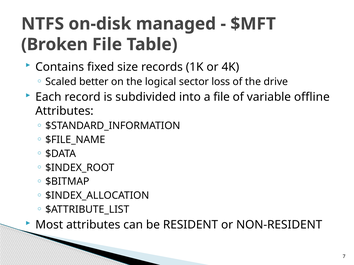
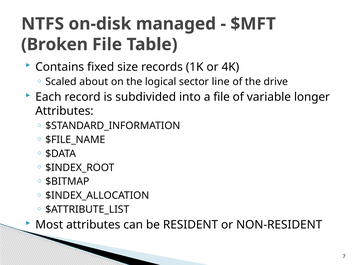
better: better -> about (94, 82)
loss: loss -> line (221, 82)
offline: offline -> longer (312, 97)
